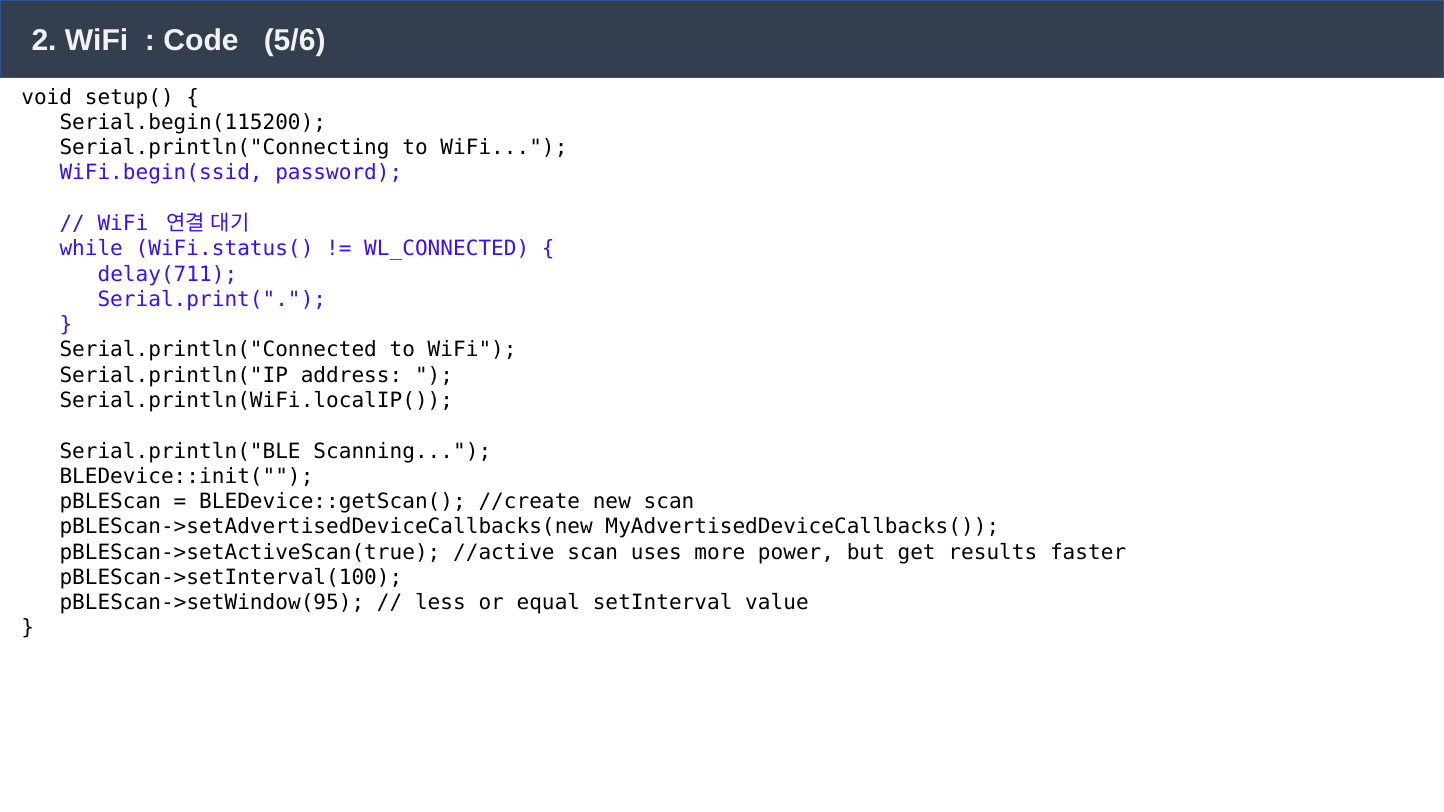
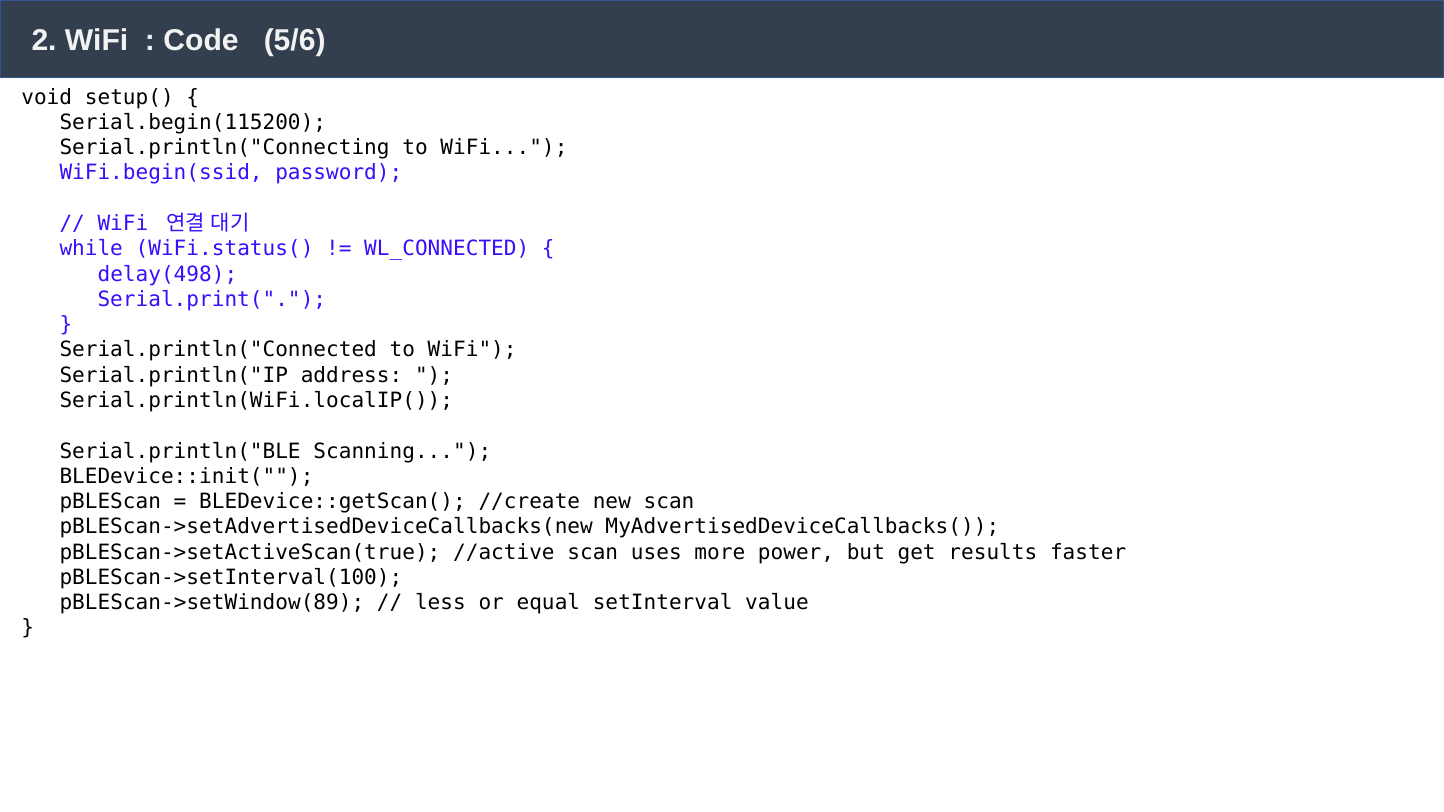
delay(711: delay(711 -> delay(498 (167, 274)
pBLEScan->setWindow(95: pBLEScan->setWindow(95 -> pBLEScan->setWindow(89 (212, 603)
